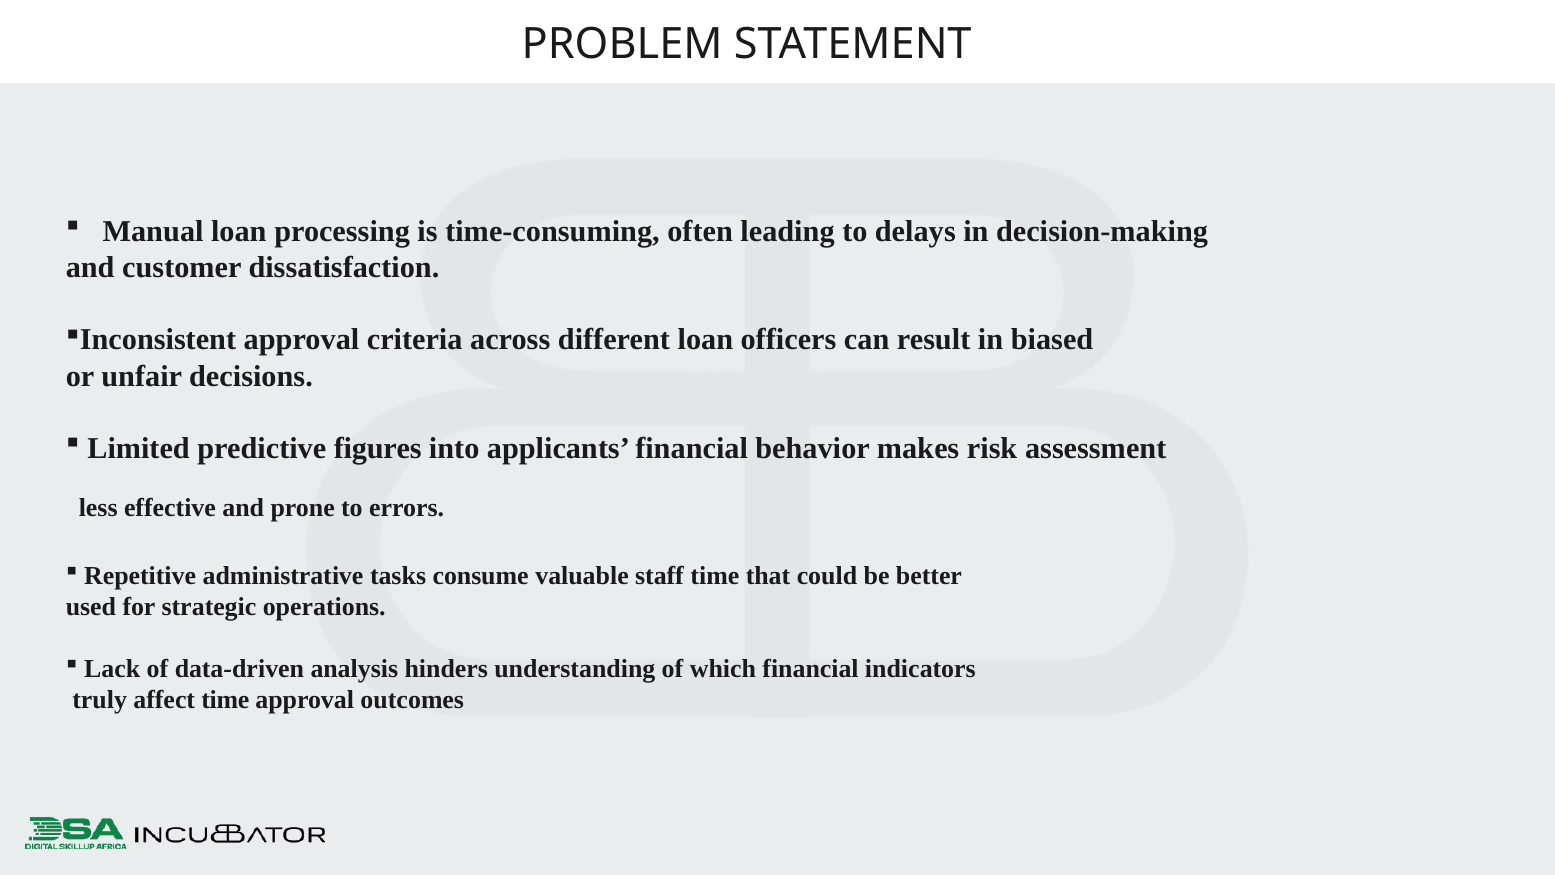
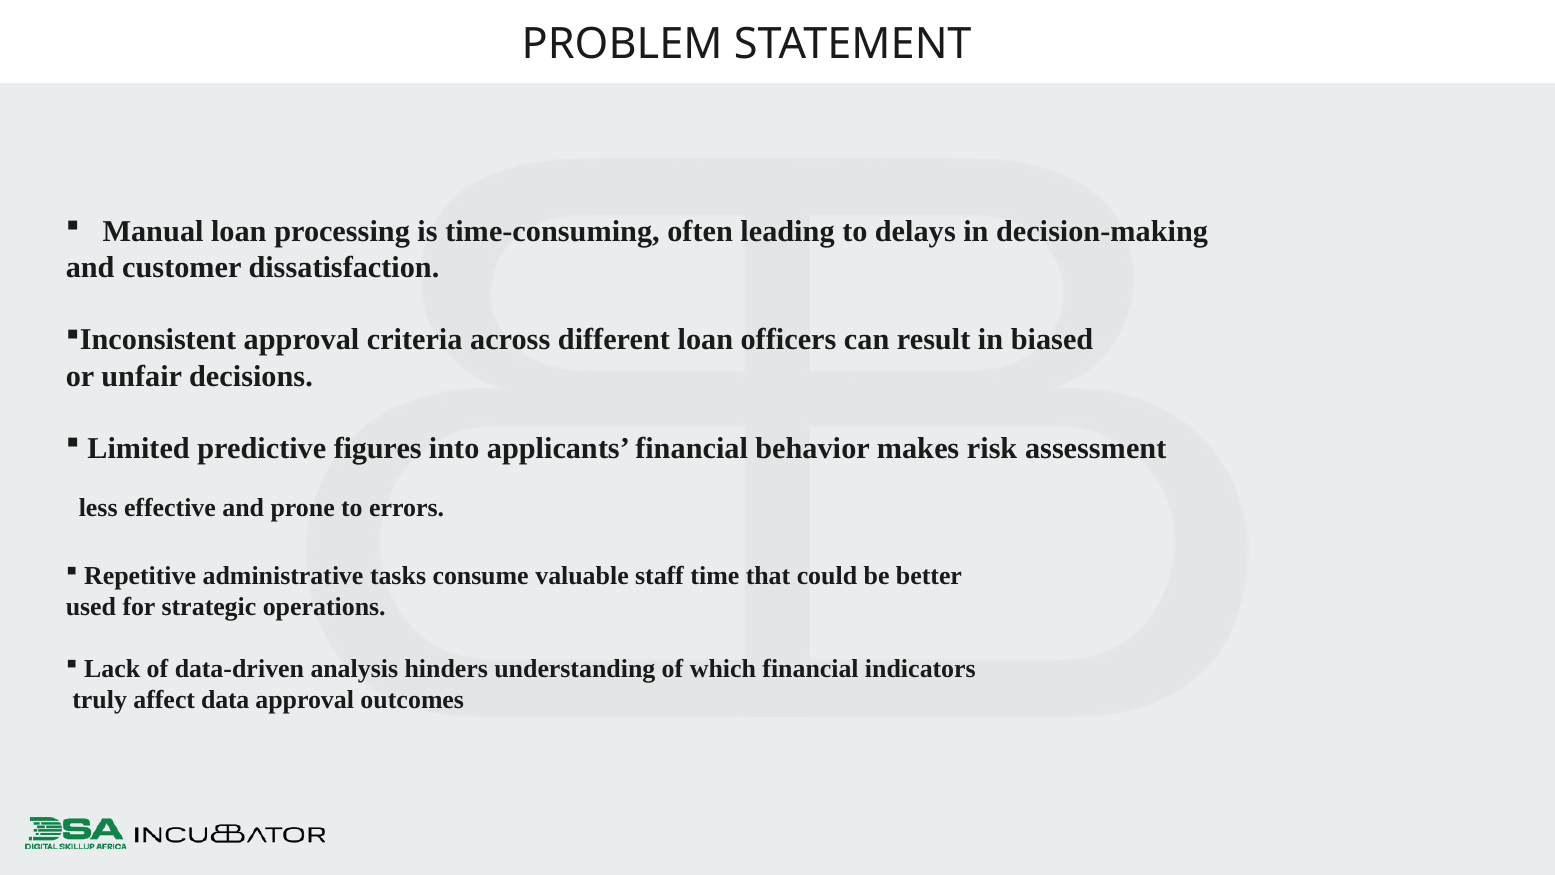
affect time: time -> data (225, 700)
